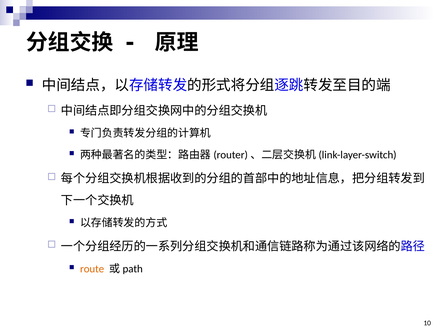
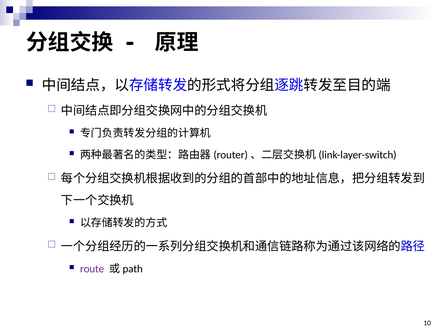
route colour: orange -> purple (92, 269)
